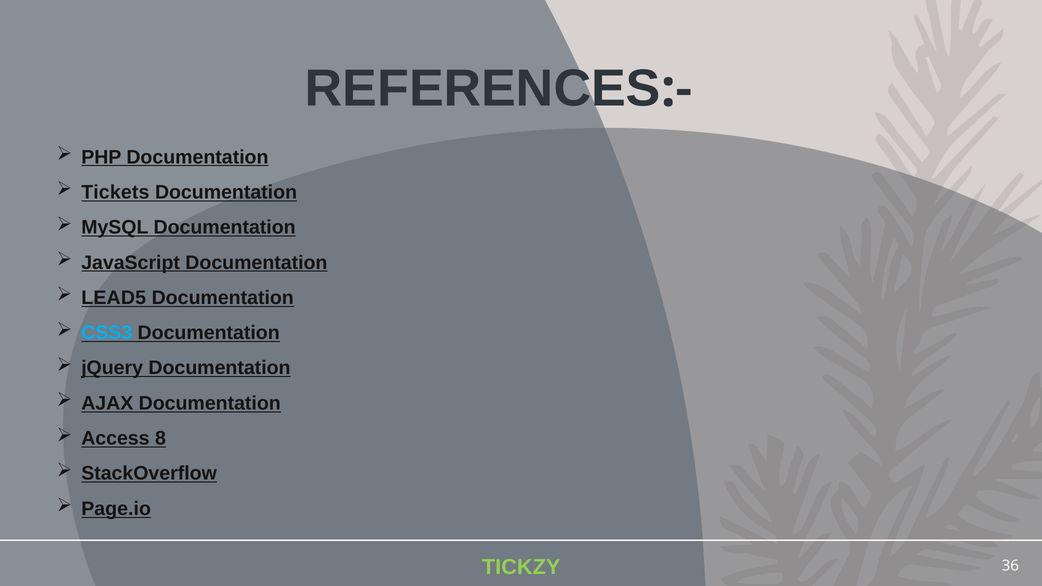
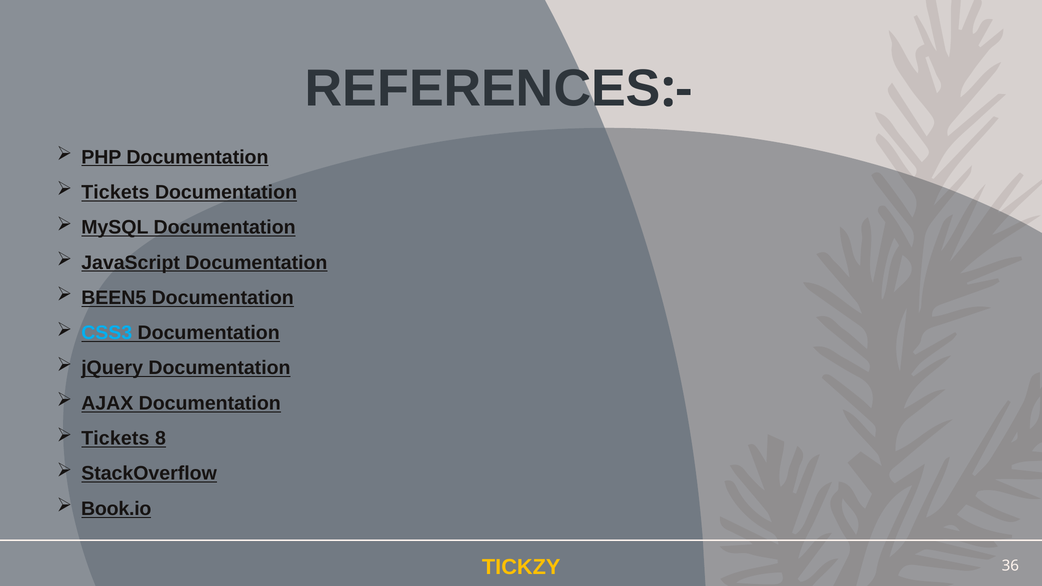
LEAD5: LEAD5 -> BEEN5 (114, 298)
Access: Access -> Tickets (115, 438)
Page.io: Page.io -> Book.io (116, 509)
TICKZY colour: light green -> yellow (521, 567)
